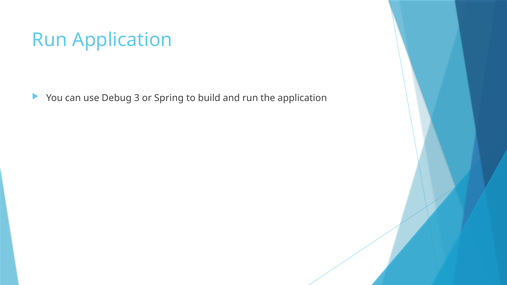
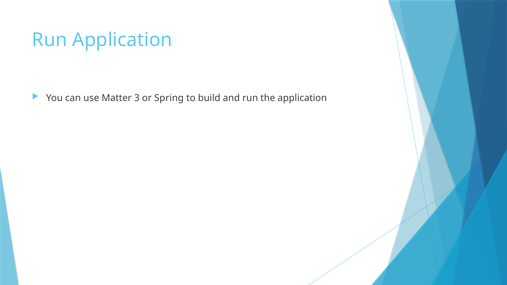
Debug: Debug -> Matter (117, 98)
